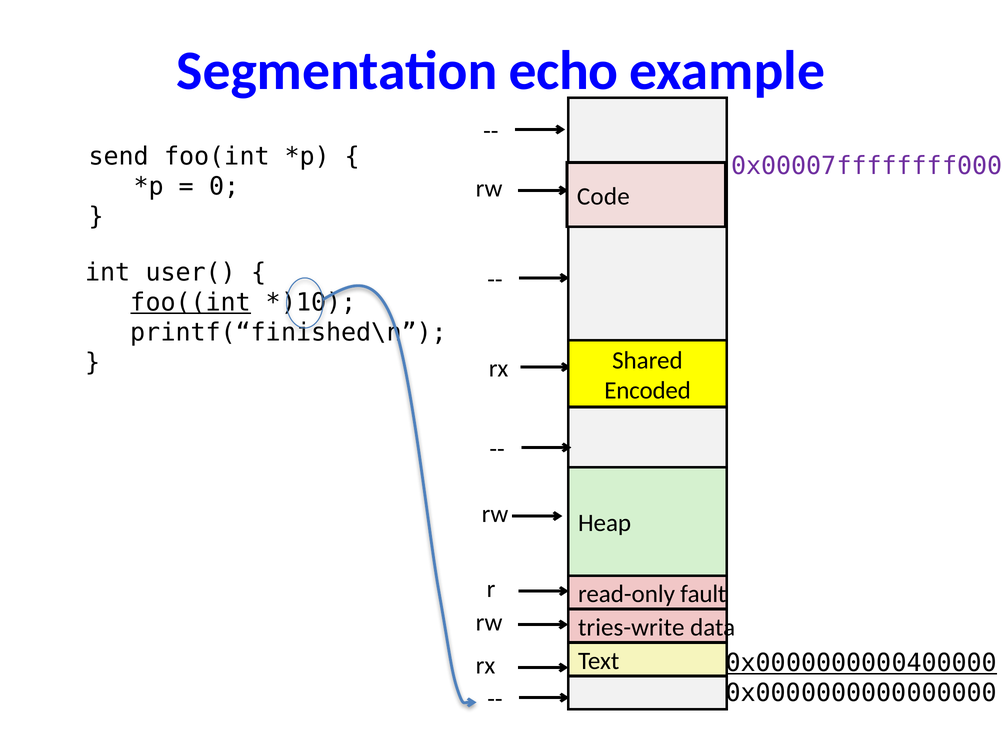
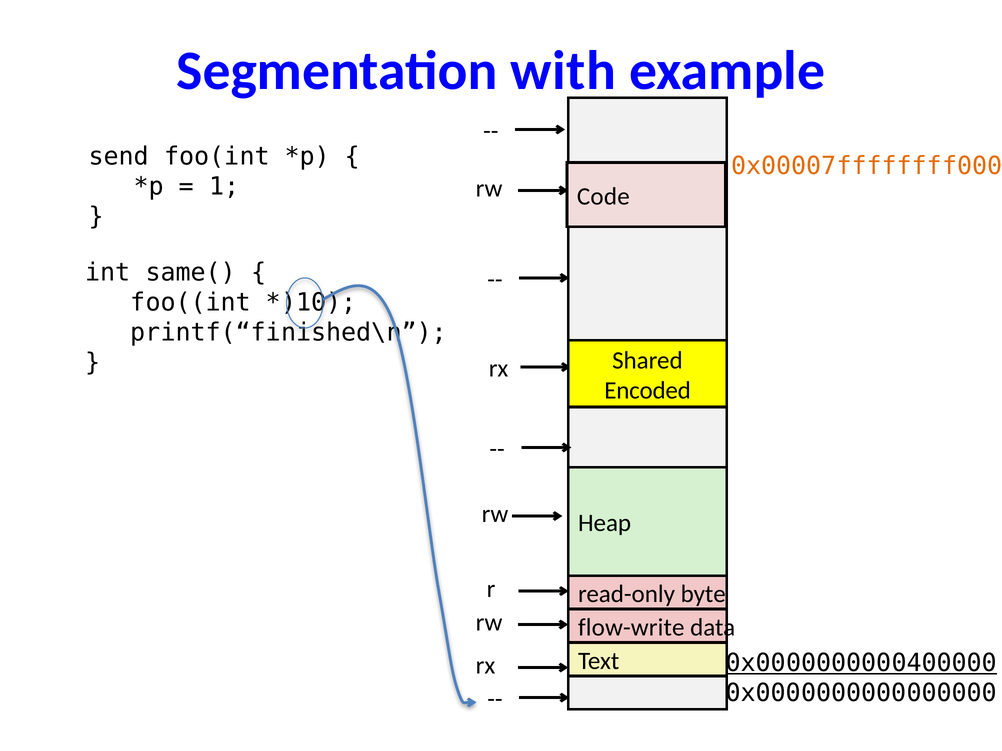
echo: echo -> with (563, 71)
0x00007ffffffff000 colour: purple -> orange (867, 166)
0: 0 -> 1 (224, 187)
user(: user( -> same( (191, 273)
foo((int underline: present -> none (191, 303)
fault: fault -> byte (703, 595)
tries-write: tries-write -> flow-write (631, 628)
